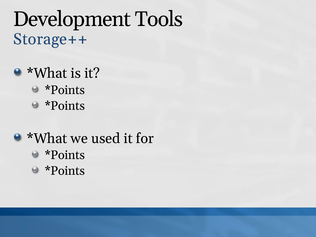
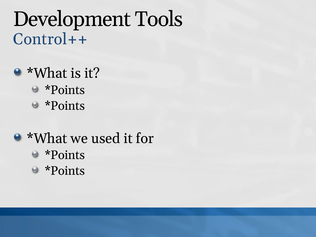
Storage++: Storage++ -> Control++ (50, 39)
